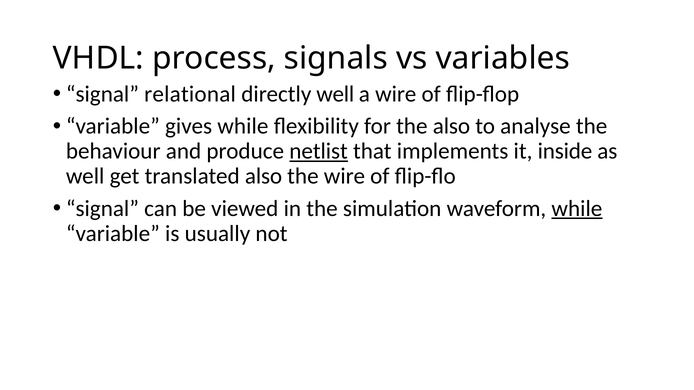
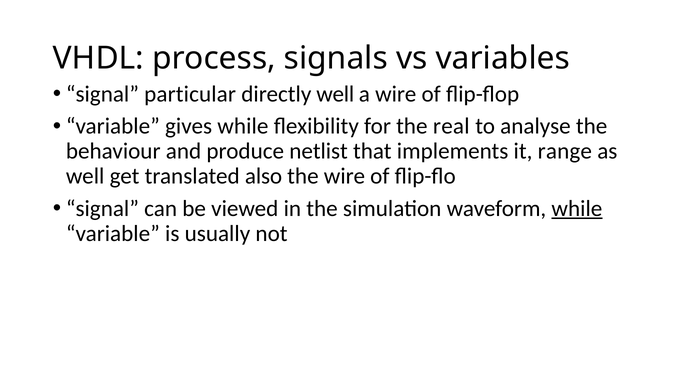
relational: relational -> particular (190, 94)
the also: also -> real (451, 126)
netlist underline: present -> none (319, 151)
inside: inside -> range (565, 151)
